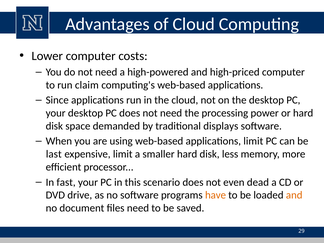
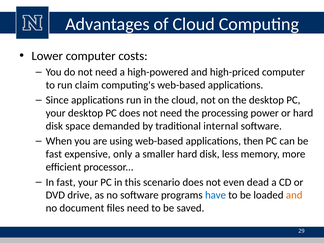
displays: displays -> internal (221, 126)
applications limit: limit -> then (253, 141)
last: last -> fast (54, 154)
expensive limit: limit -> only (123, 154)
have colour: orange -> blue (216, 195)
